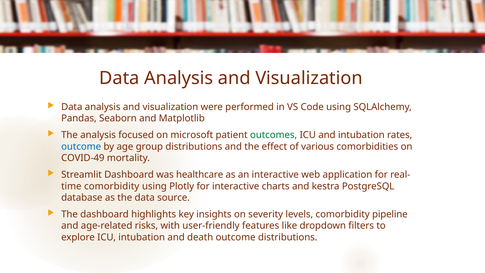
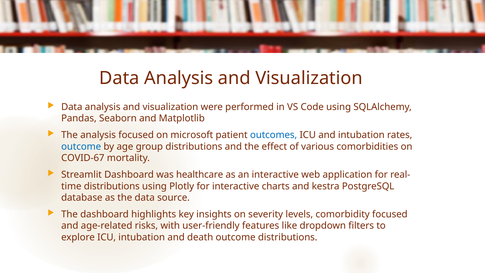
outcomes colour: green -> blue (274, 135)
COVID-49: COVID-49 -> COVID-67 (83, 158)
comorbidity: comorbidity -> distributions (112, 186)
comorbidity pipeline: pipeline -> focused (390, 214)
